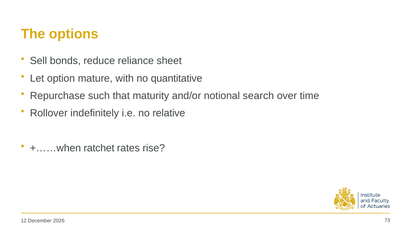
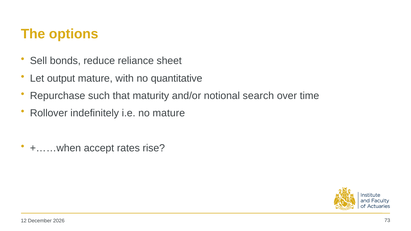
option: option -> output (61, 78)
no relative: relative -> mature (169, 113)
ratchet: ratchet -> accept (99, 148)
